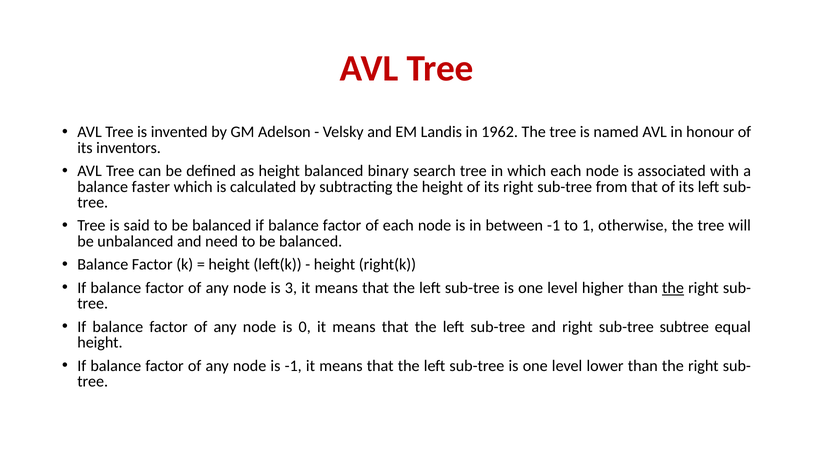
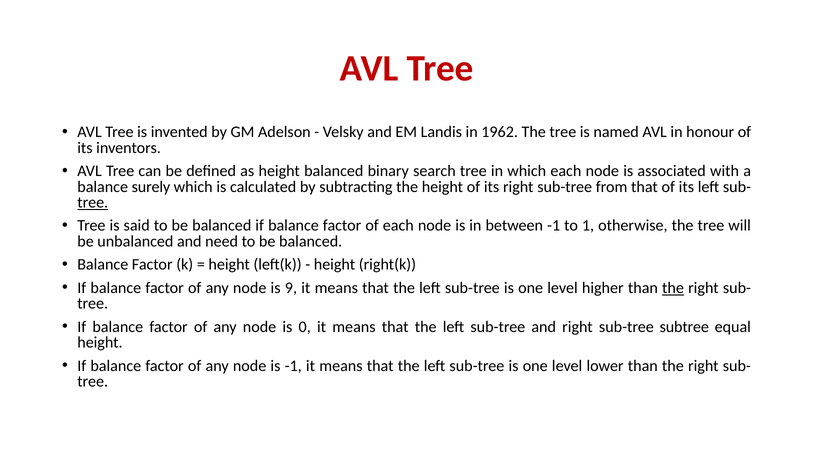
faster: faster -> surely (151, 187)
tree underline: none -> present (93, 202)
3: 3 -> 9 (291, 288)
